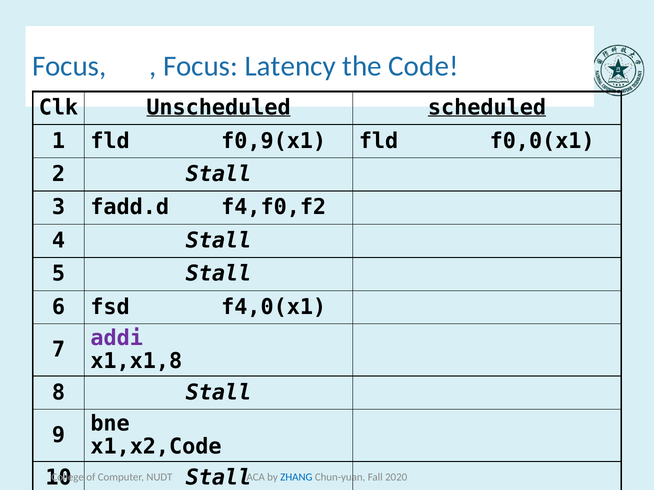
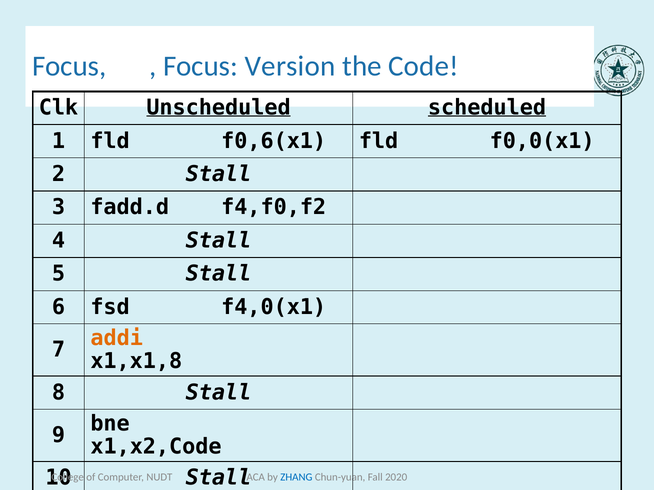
Latency: Latency -> Version (290, 66)
f0,9(x1: f0,9(x1 -> f0,6(x1 (274, 141)
addi colour: purple -> orange (117, 339)
